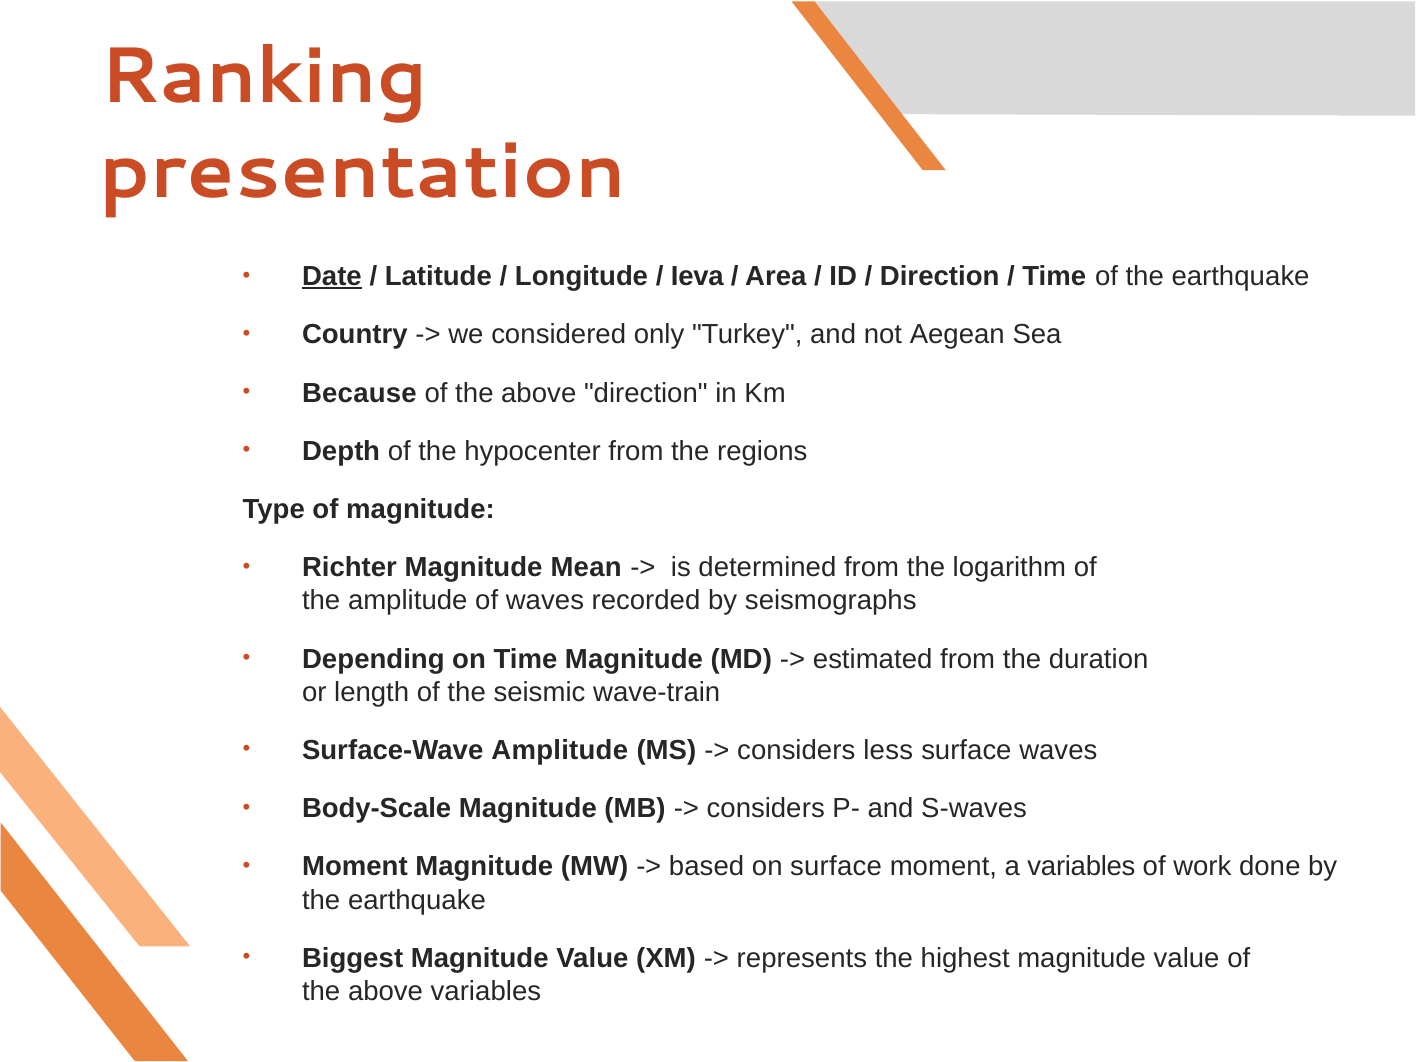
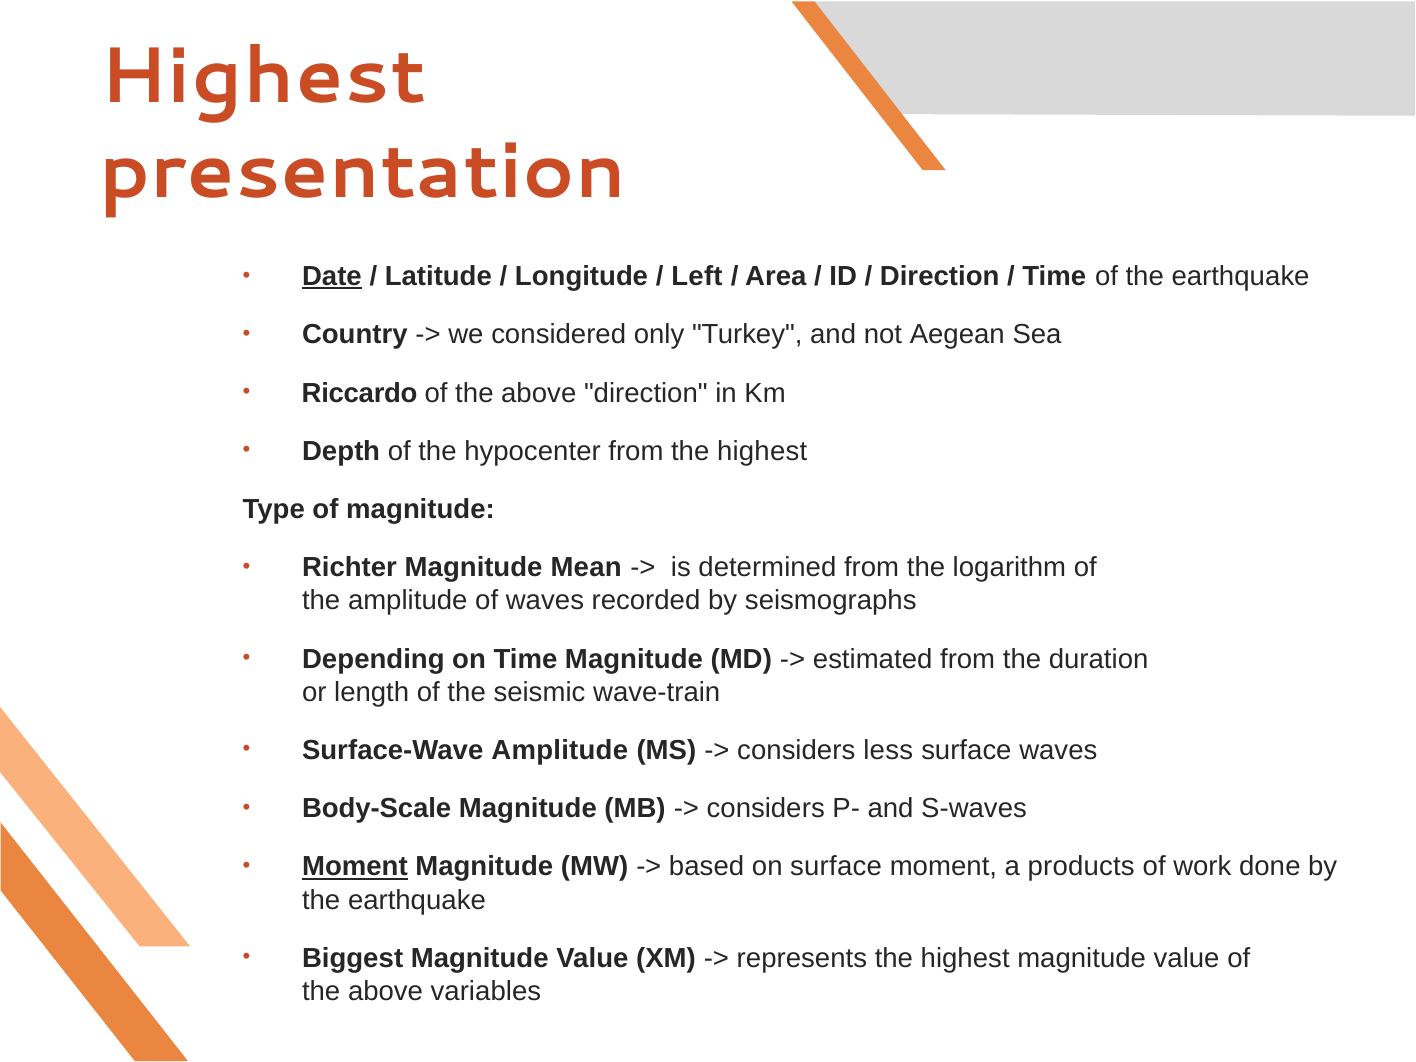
Ranking: Ranking -> Highest (263, 77)
Ieva: Ieva -> Left (697, 276)
Because: Because -> Riccardo (360, 393)
from the regions: regions -> highest (762, 451)
Moment underline: none -> present (355, 867)
a variables: variables -> products (1081, 867)
